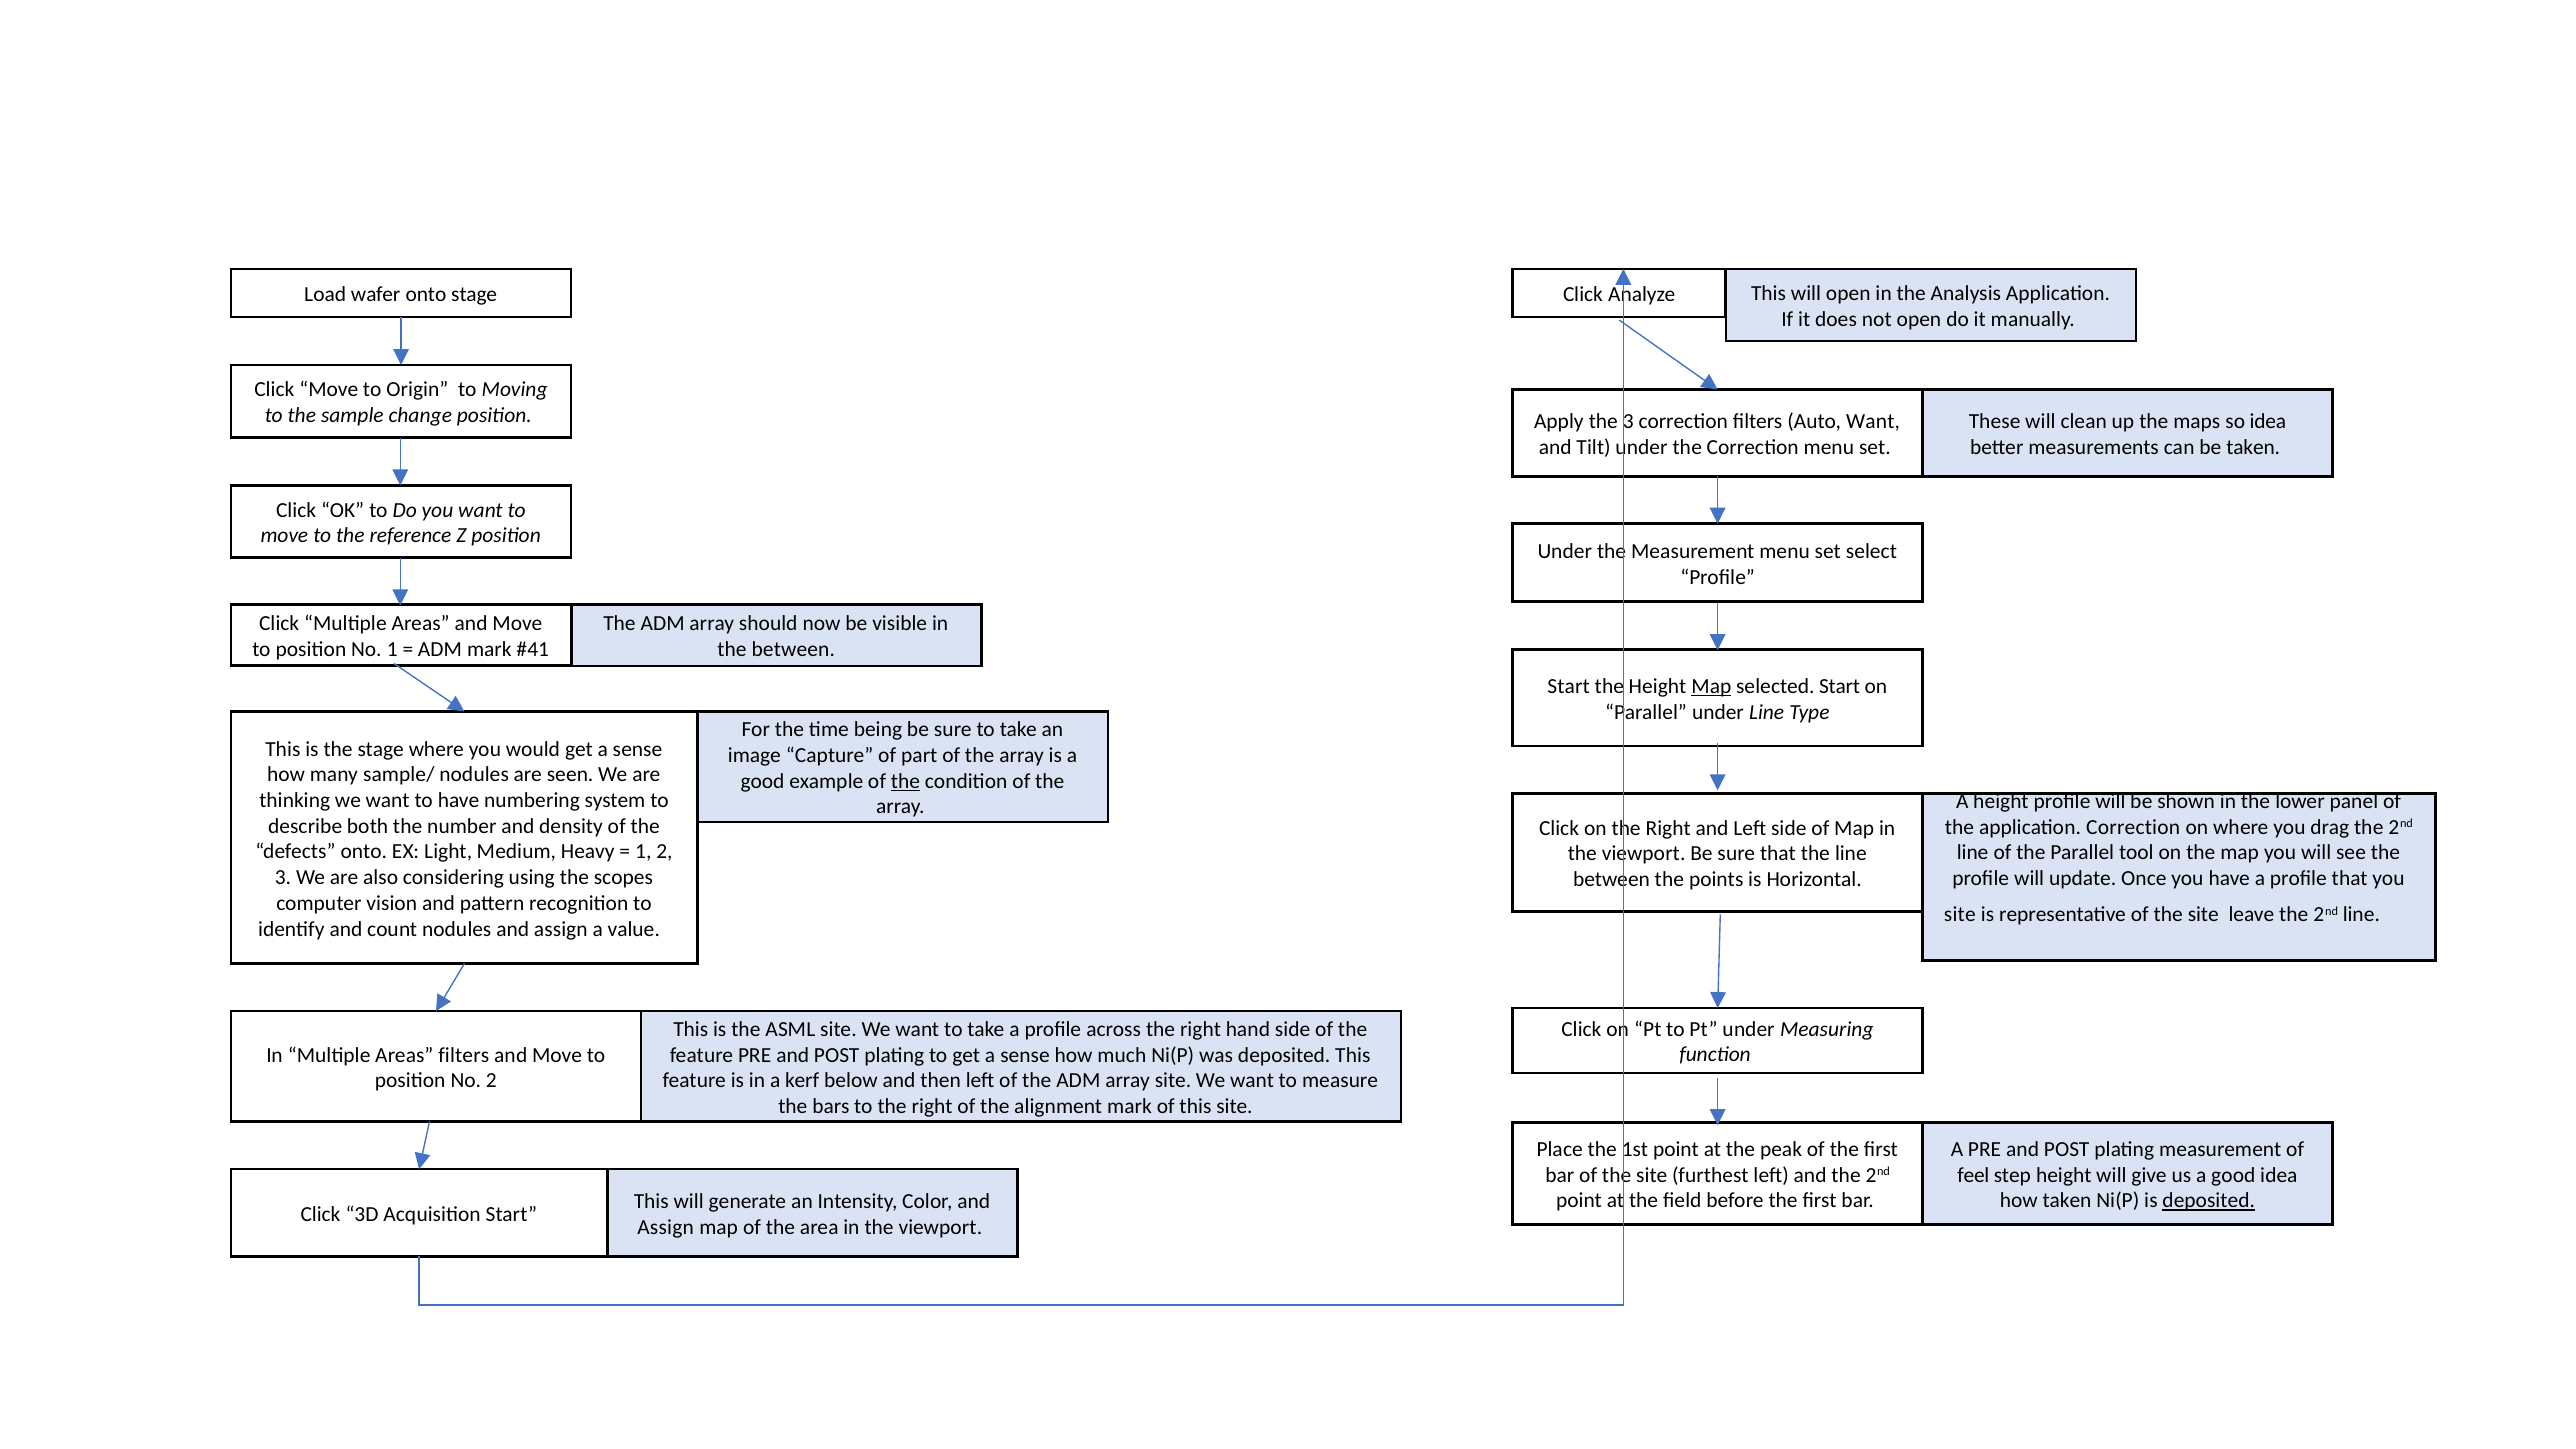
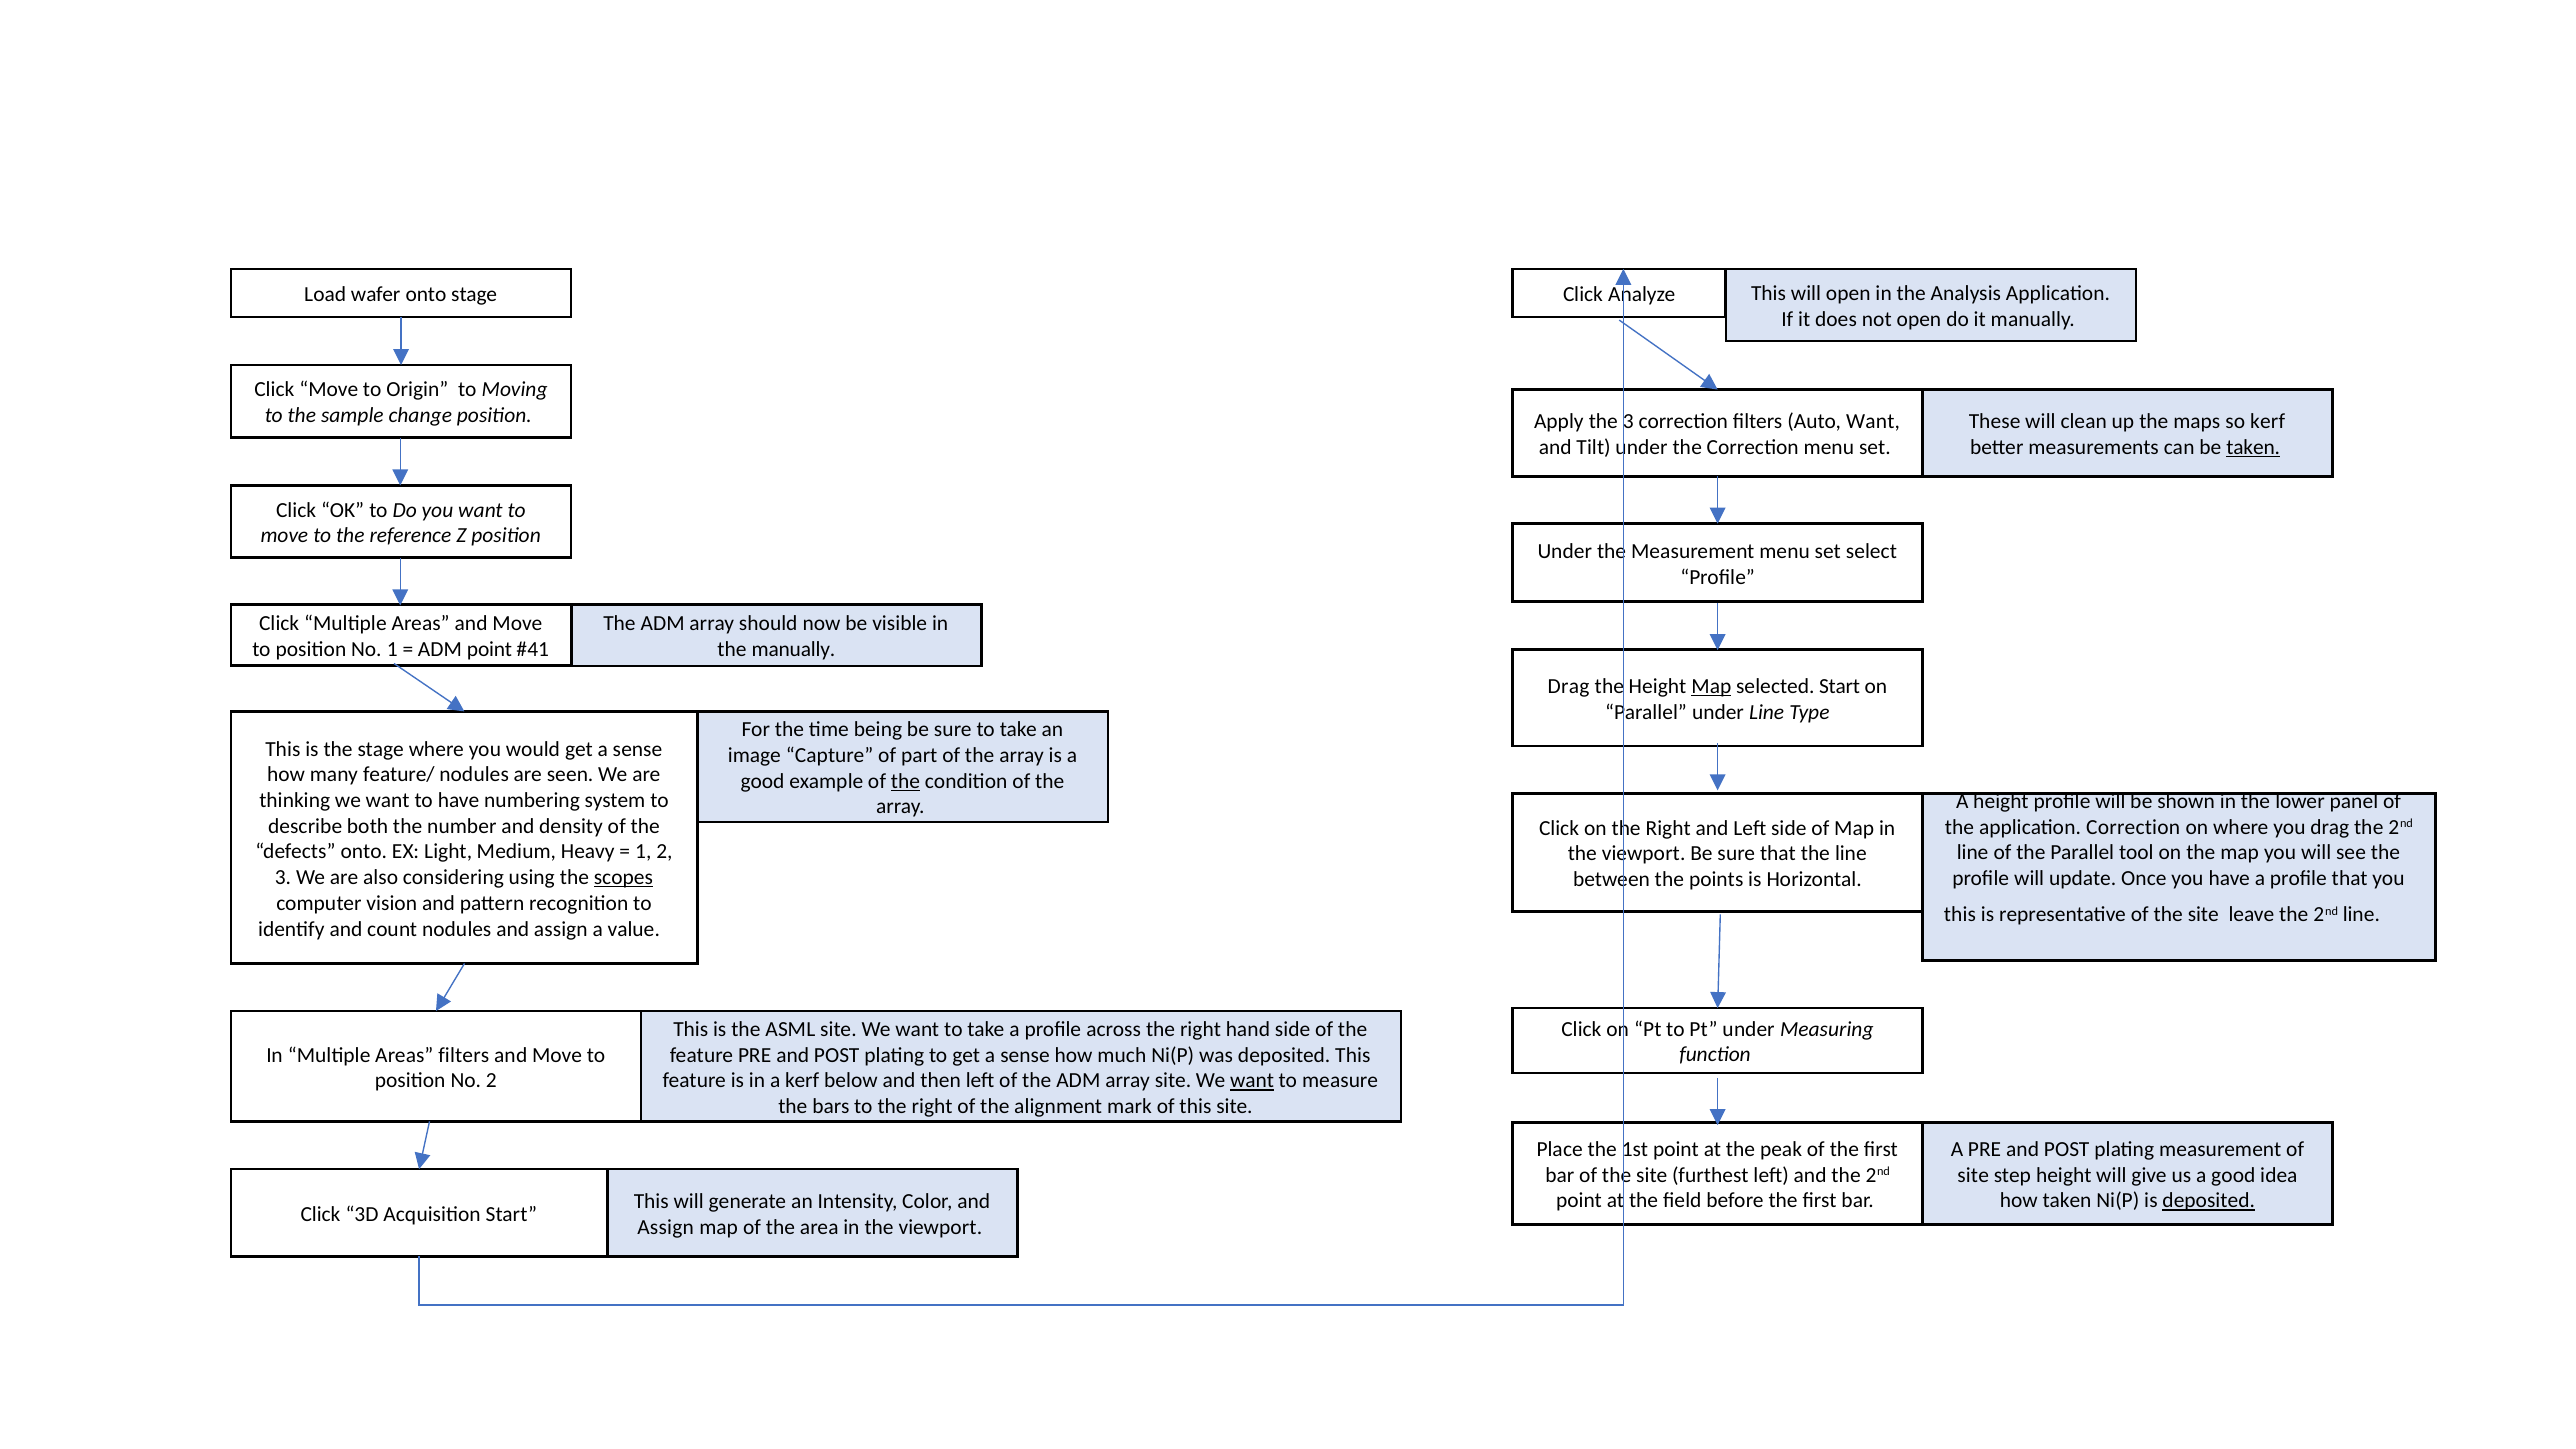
so idea: idea -> kerf (2268, 422)
taken underline: none -> present (2253, 447)
ADM mark: mark -> point (489, 649)
the between: between -> manually (793, 650)
Start: Start -> Drag (1569, 686)
sample/: sample/ -> feature/ (399, 775)
scopes underline: none -> present (623, 878)
site: site -> this (1960, 915)
want underline: none -> present (1252, 1081)
feel: feel -> site (1973, 1175)
